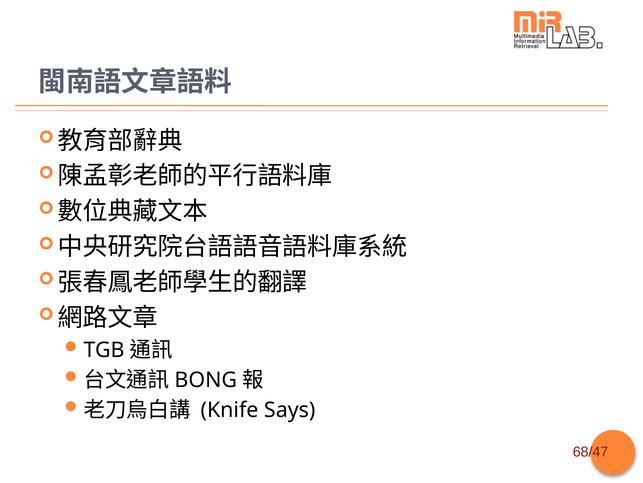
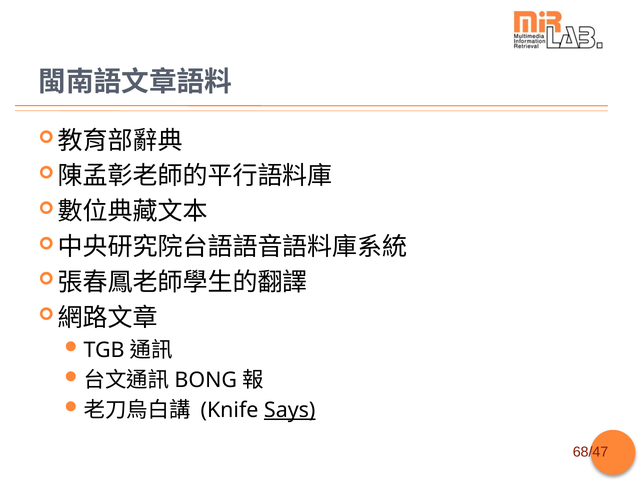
Says underline: none -> present (290, 409)
